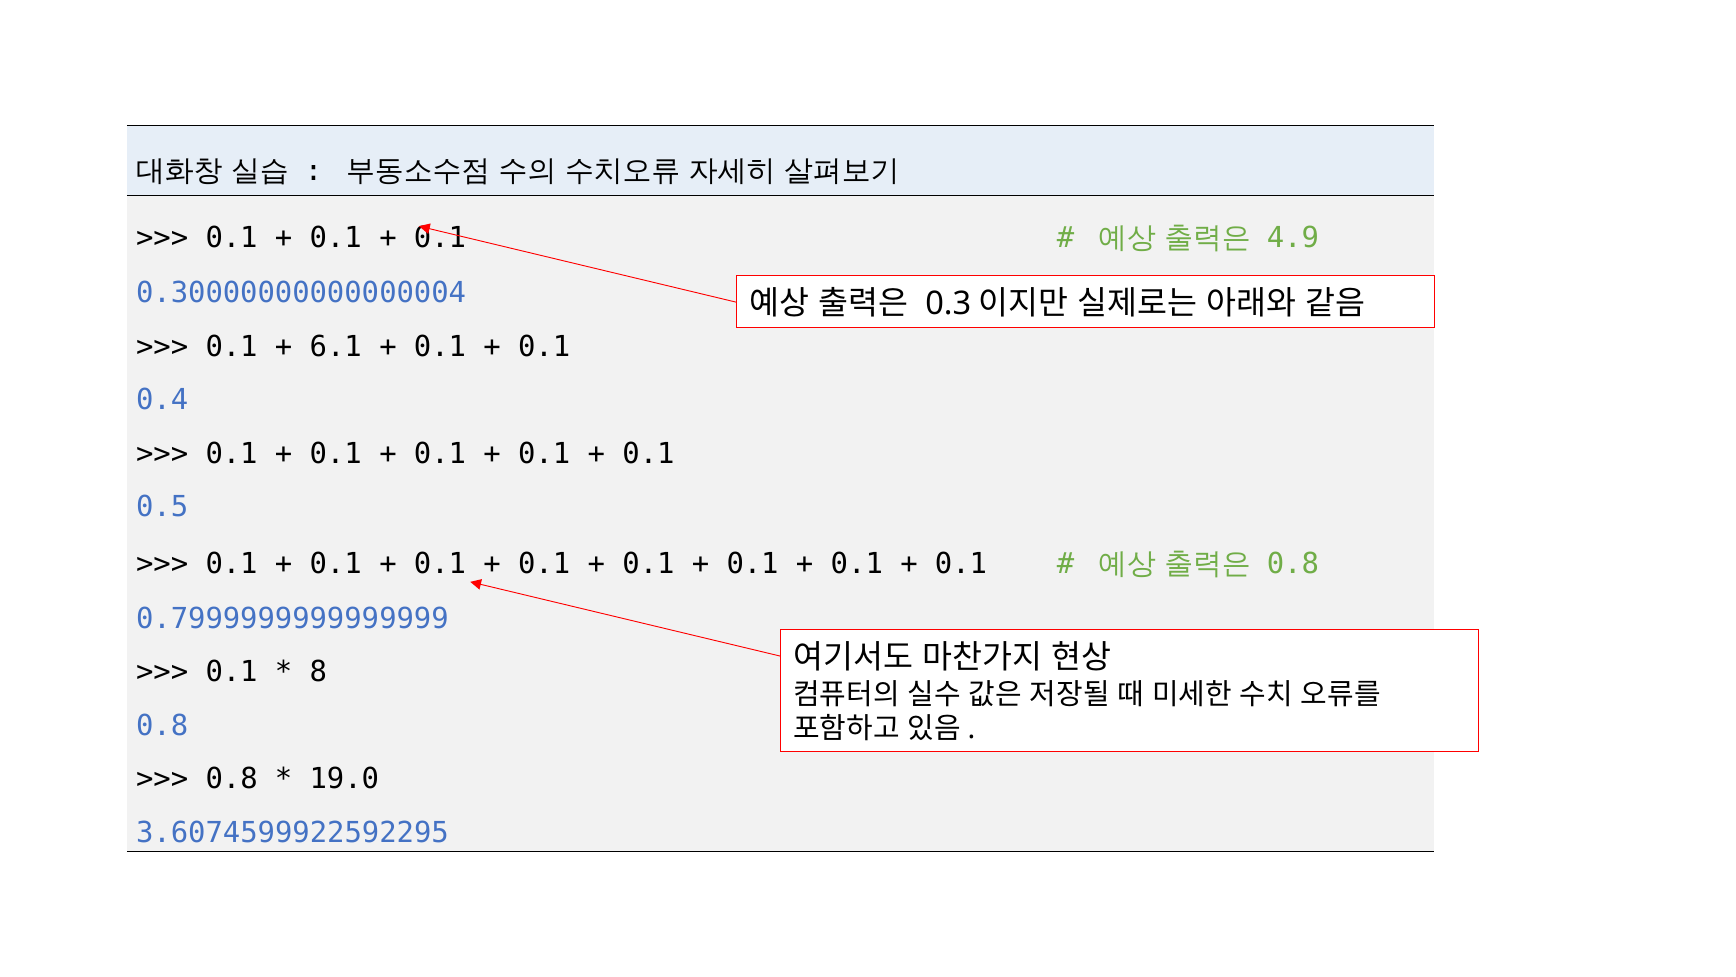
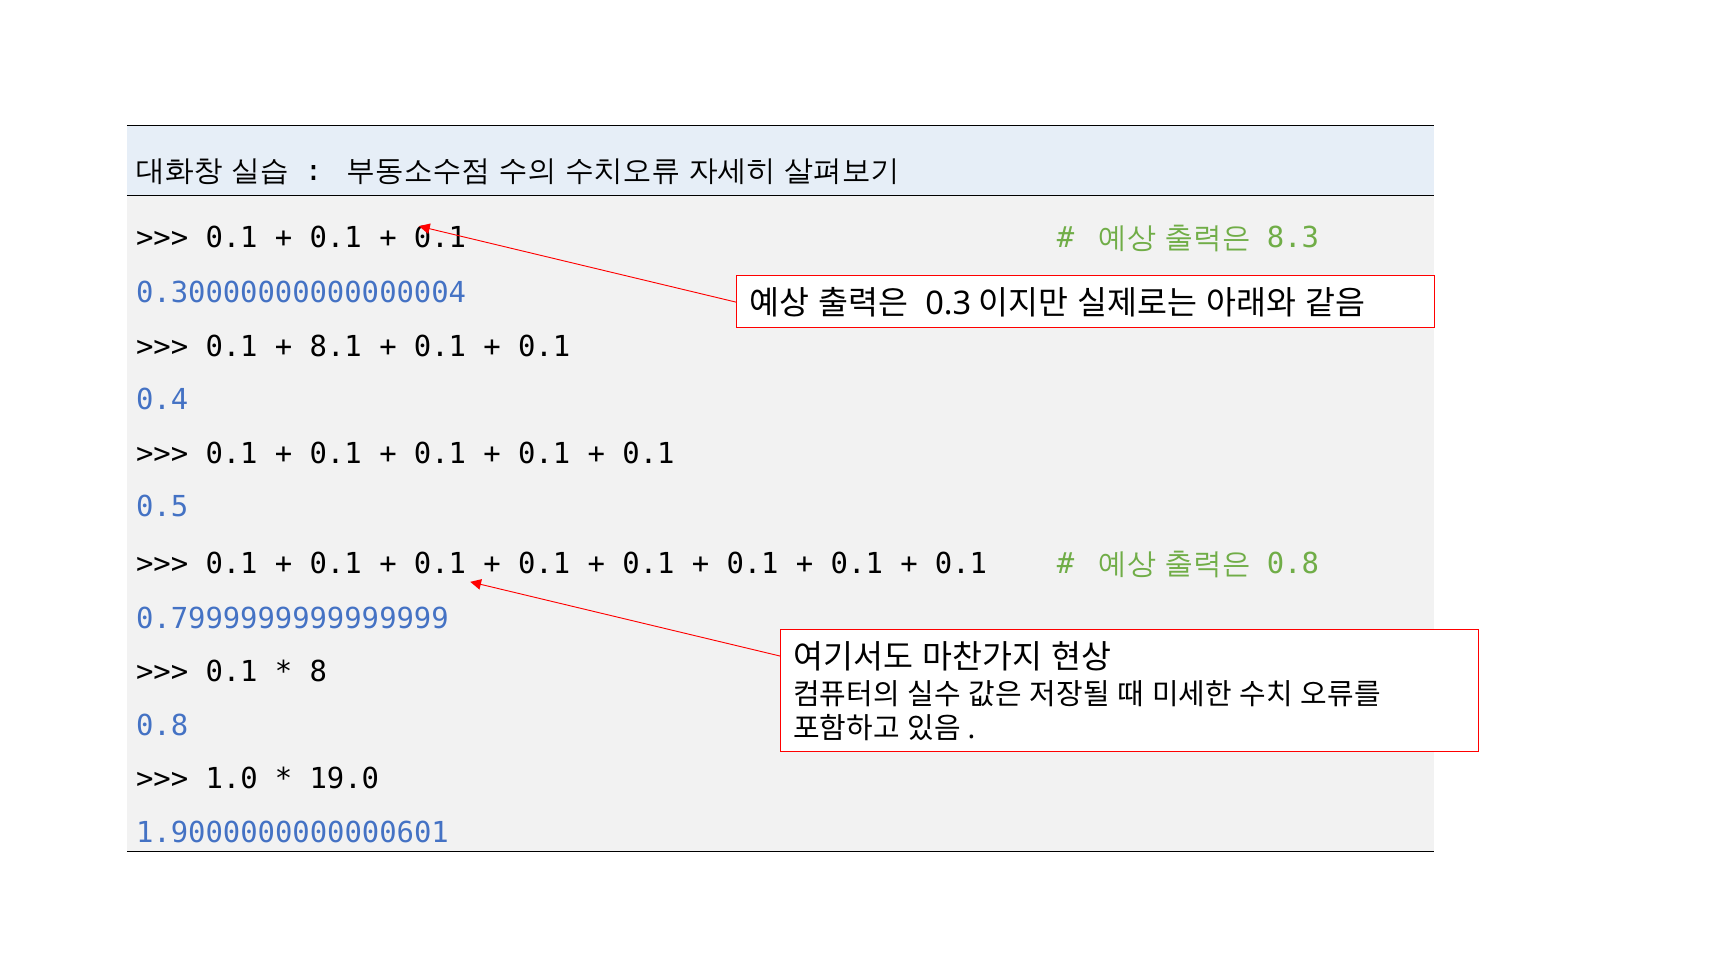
4.9: 4.9 -> 8.3 (1293, 238)
6.1: 6.1 -> 8.1 (336, 347)
0.8: 0.8 -> 1.0 (232, 779)
3.6074599922592295: 3.6074599922592295 -> 1.9000000000000601 (292, 832)
